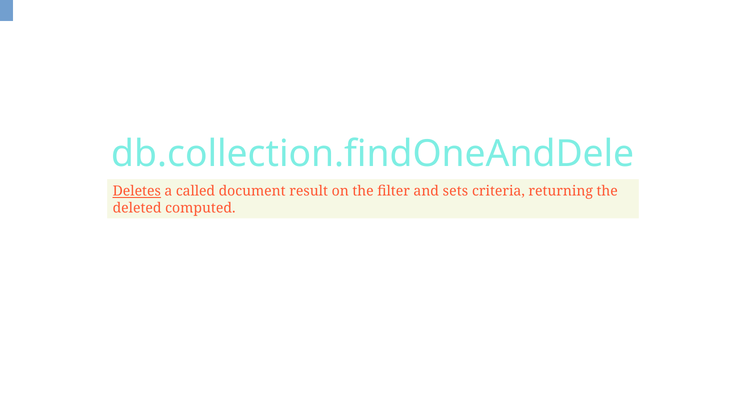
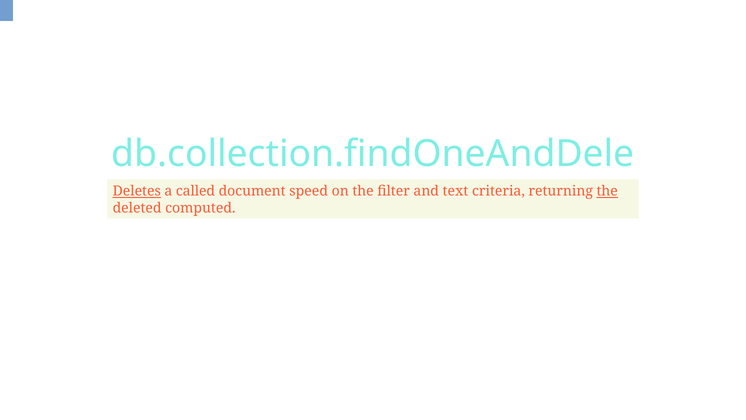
result: result -> speed (309, 191)
sets: sets -> text (455, 191)
the underline: none -> present (607, 191)
